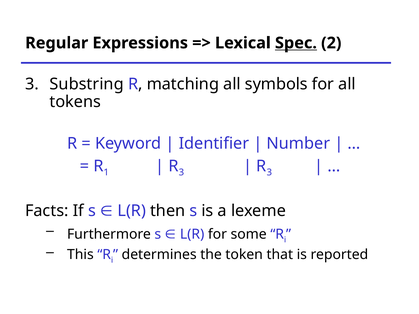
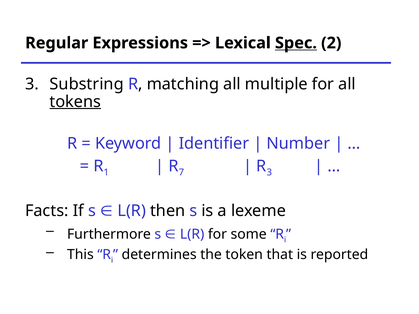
symbols: symbols -> multiple (276, 84)
tokens underline: none -> present (75, 102)
3: 3 -> 7 (181, 173)
